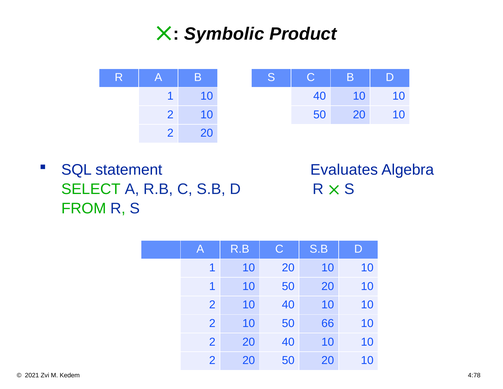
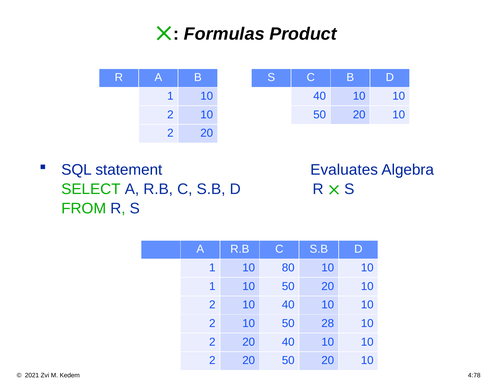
Symbolic: Symbolic -> Formulas (224, 34)
10 20: 20 -> 80 (288, 267)
66: 66 -> 28 (328, 323)
